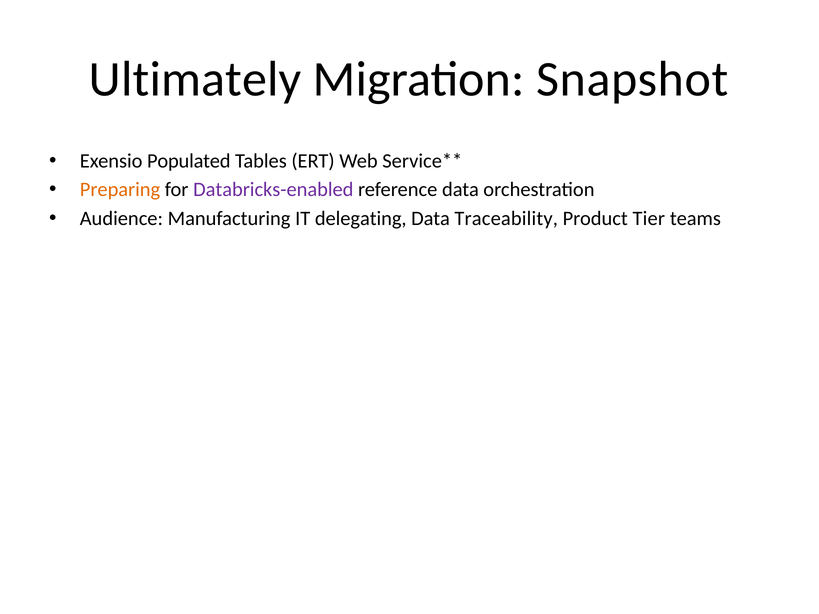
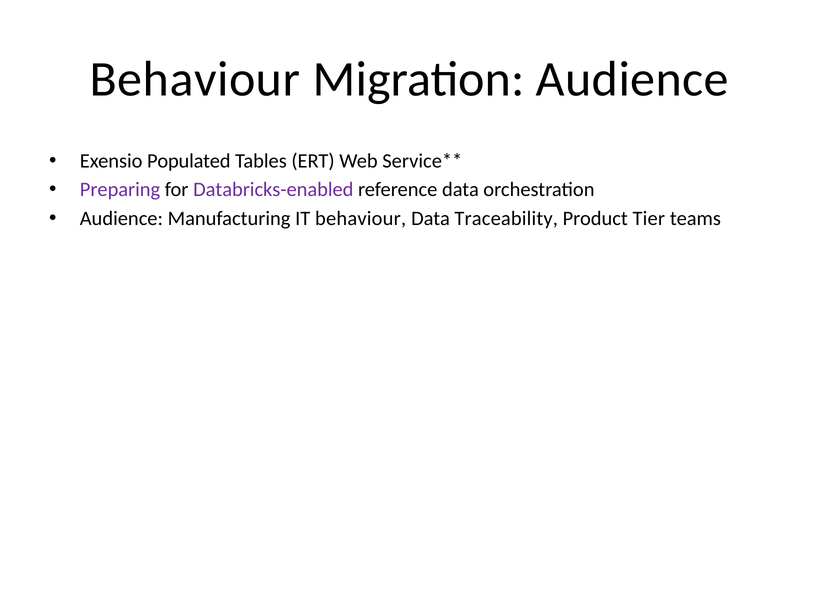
Ultimately: Ultimately -> Behaviour (195, 79)
Migration Snapshot: Snapshot -> Audience (632, 79)
Preparing colour: orange -> purple (120, 190)
IT delegating: delegating -> behaviour (361, 218)
